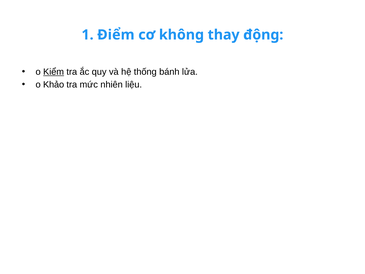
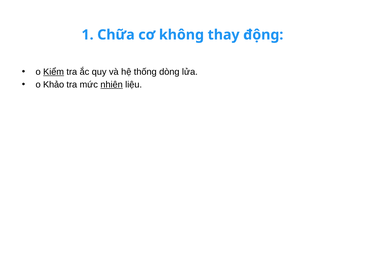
Điểm: Điểm -> Chữa (116, 35)
bánh: bánh -> dòng (169, 72)
nhiên underline: none -> present (112, 85)
